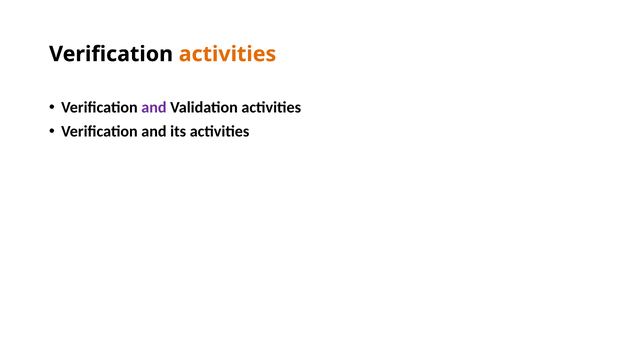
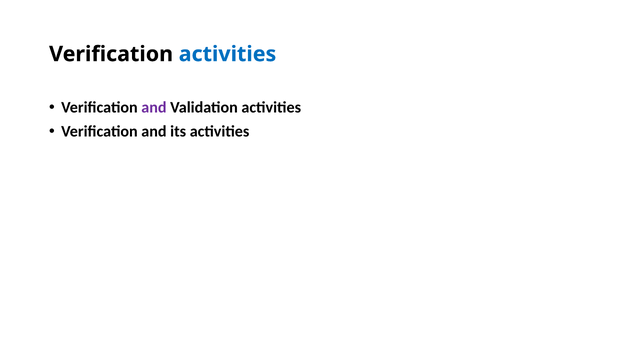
activities colour: orange -> blue (228, 54)
